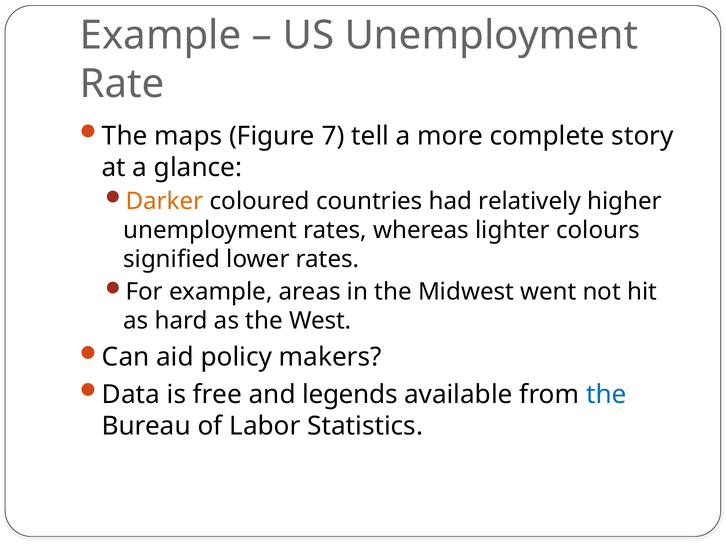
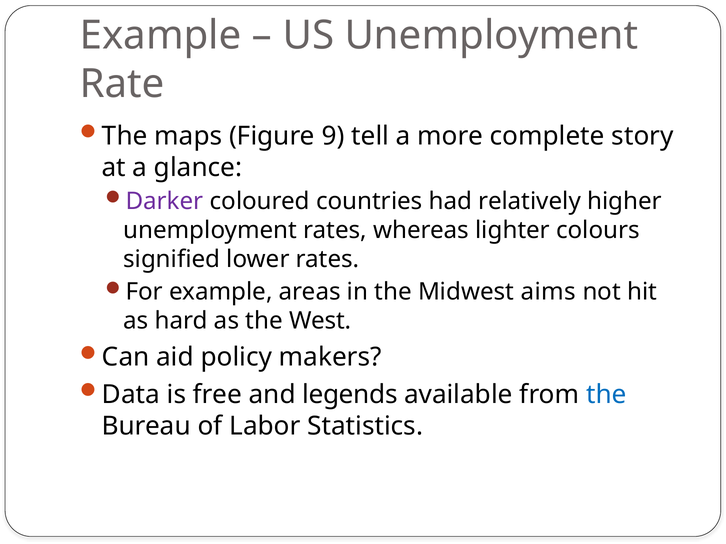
7: 7 -> 9 (333, 136)
Darker colour: orange -> purple (165, 201)
went: went -> aims (548, 292)
